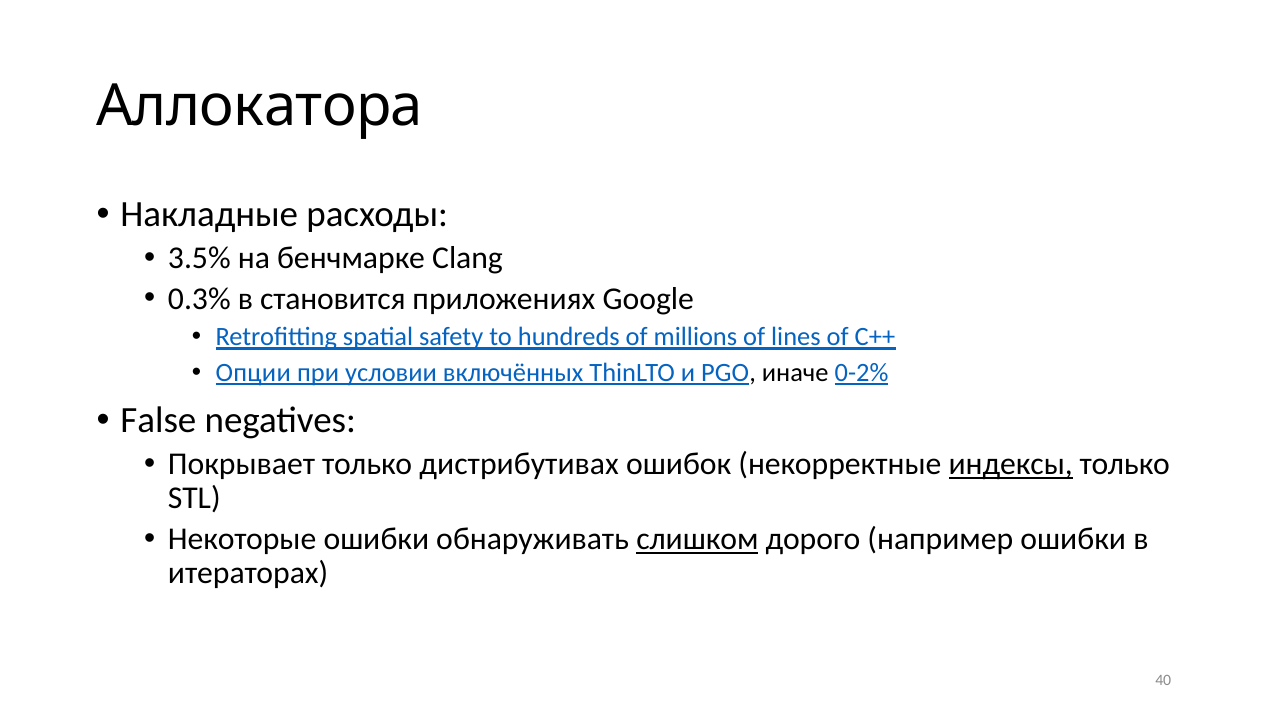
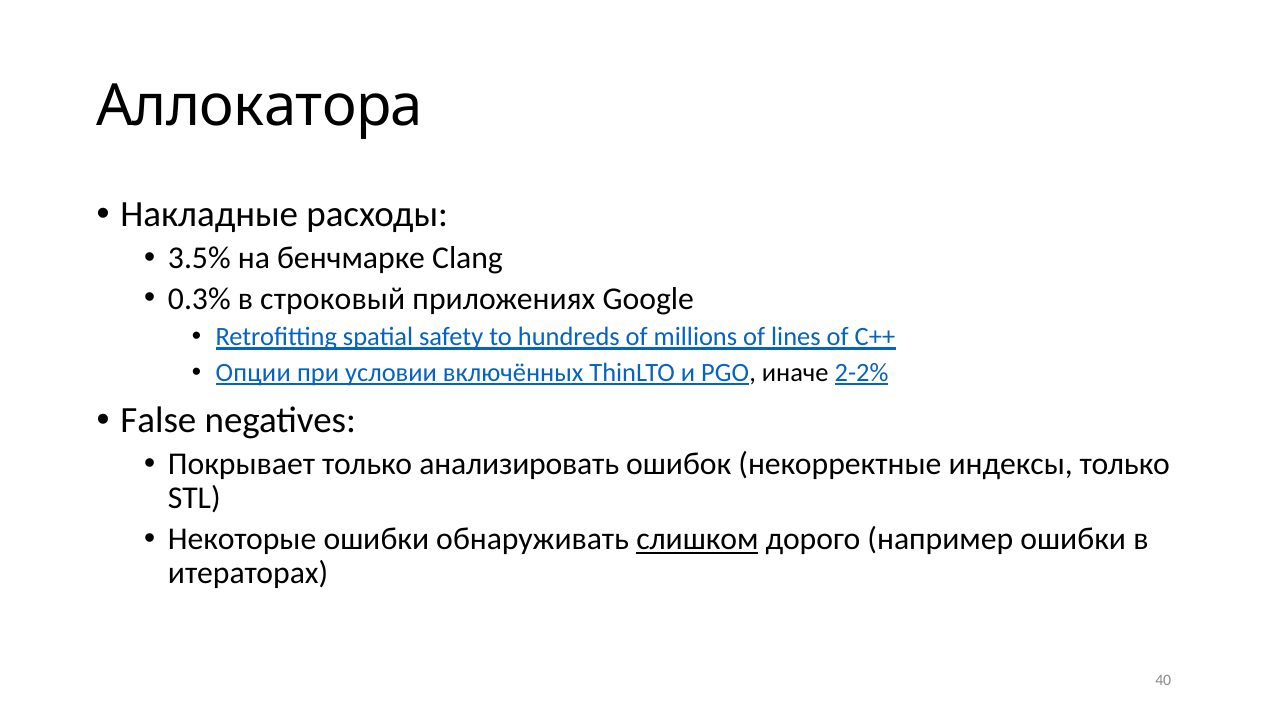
становится: становится -> строковый (333, 299)
0-2%: 0-2% -> 2-2% (862, 373)
дистрибутивах: дистрибутивах -> анализировать (519, 464)
индексы underline: present -> none (1011, 464)
